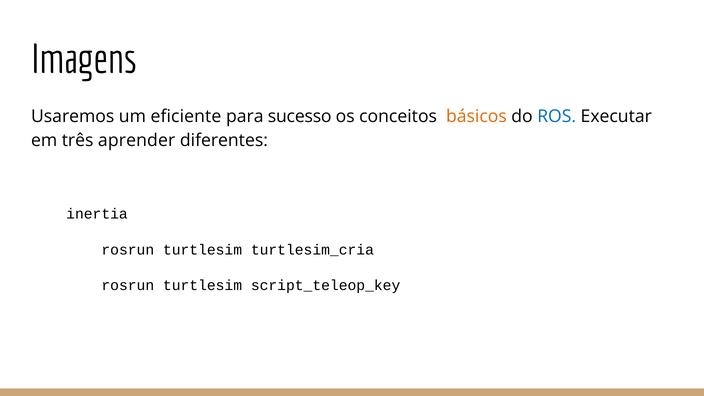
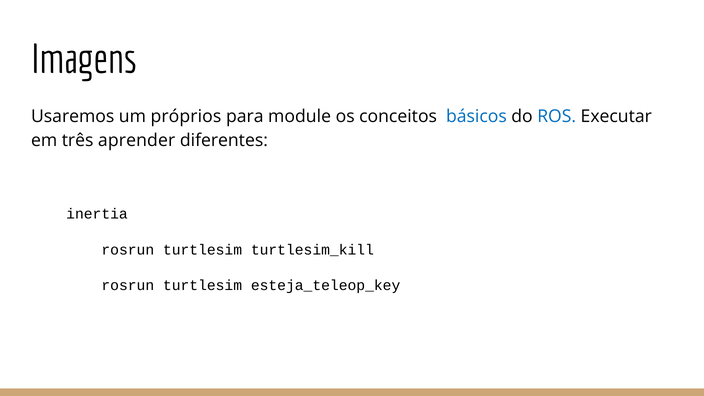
eficiente: eficiente -> próprios (186, 116)
sucesso: sucesso -> module (300, 116)
básicos colour: orange -> blue (476, 116)
turtlesim_cria: turtlesim_cria -> turtlesim_kill (312, 250)
script_teleop_key: script_teleop_key -> esteja_teleop_key (326, 286)
